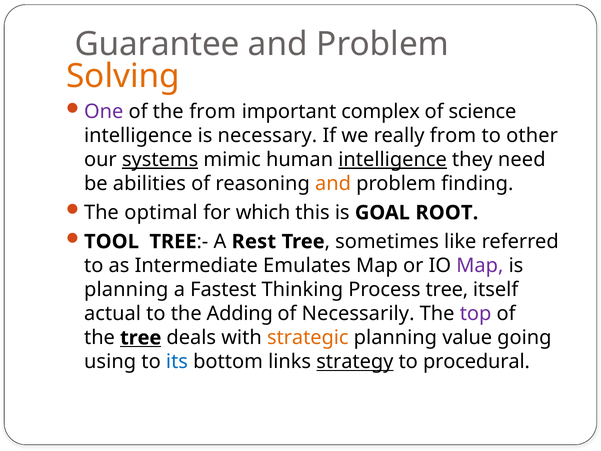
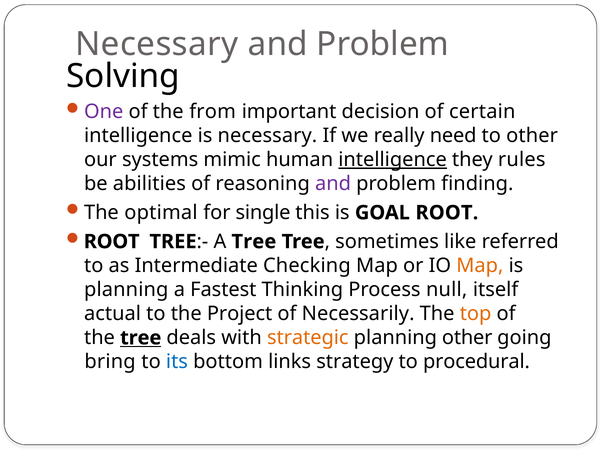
Guarantee: Guarantee -> Necessary (157, 44)
Solving colour: orange -> black (123, 76)
complex: complex -> decision (381, 112)
science: science -> certain (482, 112)
really from: from -> need (453, 136)
systems underline: present -> none (160, 160)
need: need -> rules (522, 160)
and colour: orange -> purple (333, 184)
which: which -> single (263, 213)
TOOL: TOOL -> ROOT (112, 241)
A Rest: Rest -> Tree (254, 241)
Emulates: Emulates -> Checking (307, 265)
Map colour: purple -> orange (480, 265)
Process tree: tree -> null (447, 290)
Adding: Adding -> Project (240, 314)
top colour: purple -> orange (476, 314)
planning value: value -> other (467, 338)
using: using -> bring (110, 362)
strategy underline: present -> none (355, 362)
